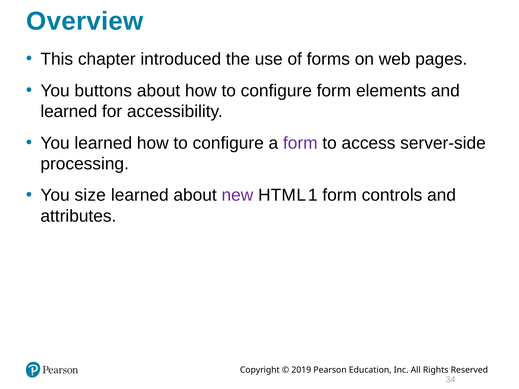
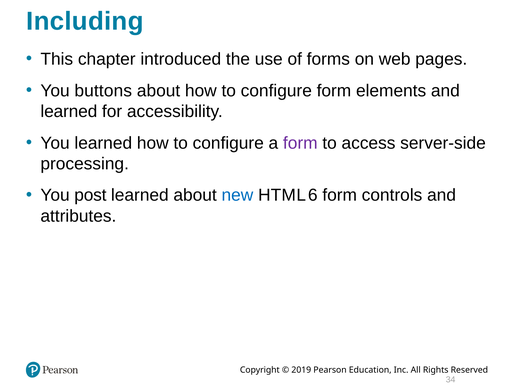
Overview: Overview -> Including (85, 21)
size: size -> post (90, 195)
new colour: purple -> blue (237, 195)
1: 1 -> 6 (313, 195)
